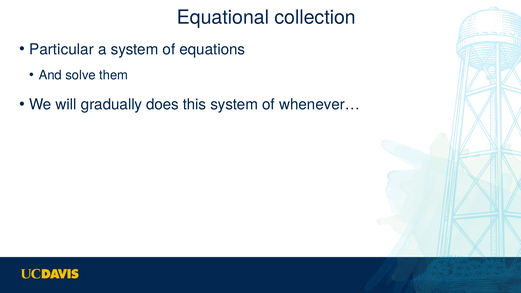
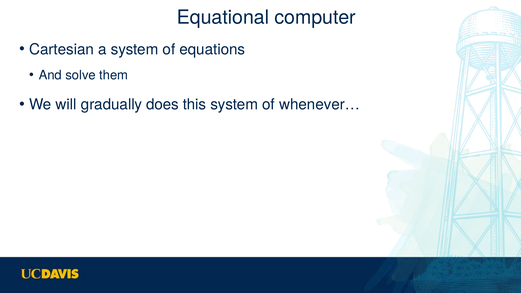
collection: collection -> computer (315, 17)
Particular: Particular -> Cartesian (62, 49)
